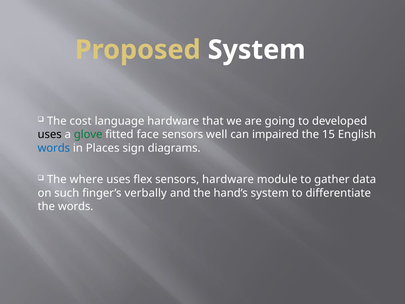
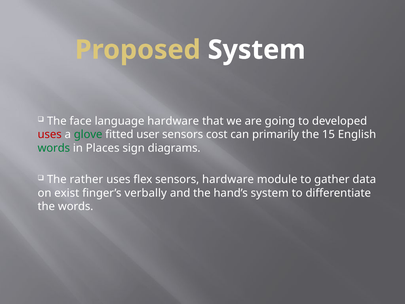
cost: cost -> face (81, 121)
uses colour: black -> red (50, 134)
face: face -> user (148, 134)
well: well -> cost (217, 134)
impaired: impaired -> primarily (275, 134)
words colour: blue -> green (54, 148)
where: where -> rather (86, 179)
such: such -> exist (67, 193)
